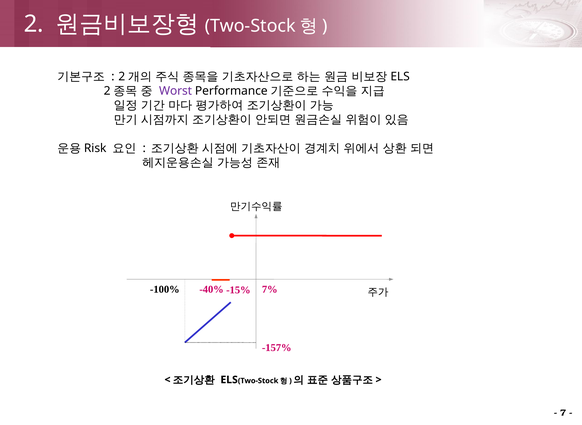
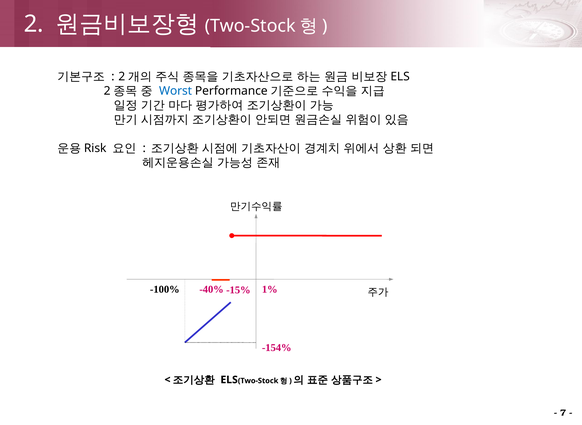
Worst colour: purple -> blue (176, 91)
7%: 7% -> 1% (270, 290)
-157%: -157% -> -154% (277, 348)
